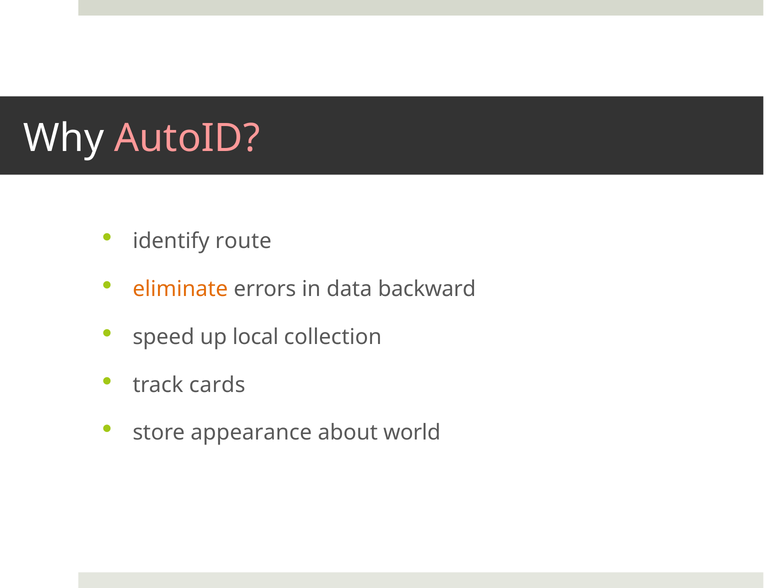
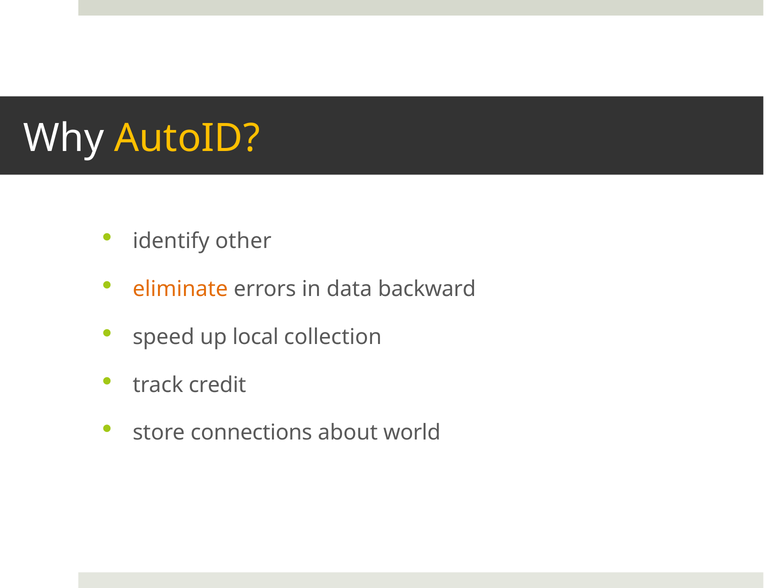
AutoID colour: pink -> yellow (187, 138)
route: route -> other (243, 241)
cards: cards -> credit (217, 384)
appearance: appearance -> connections (251, 432)
